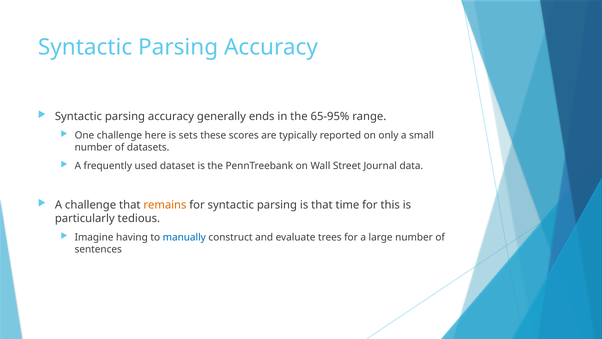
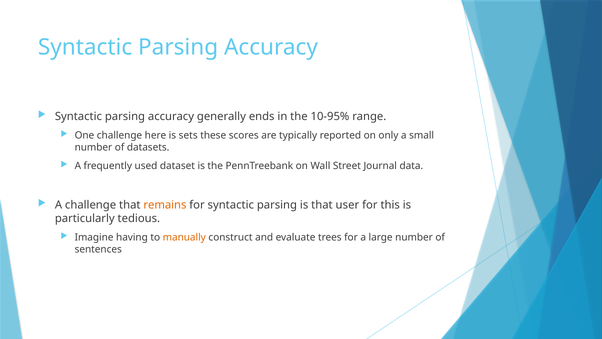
65-95%: 65-95% -> 10-95% (330, 117)
time: time -> user (347, 205)
manually colour: blue -> orange (184, 237)
